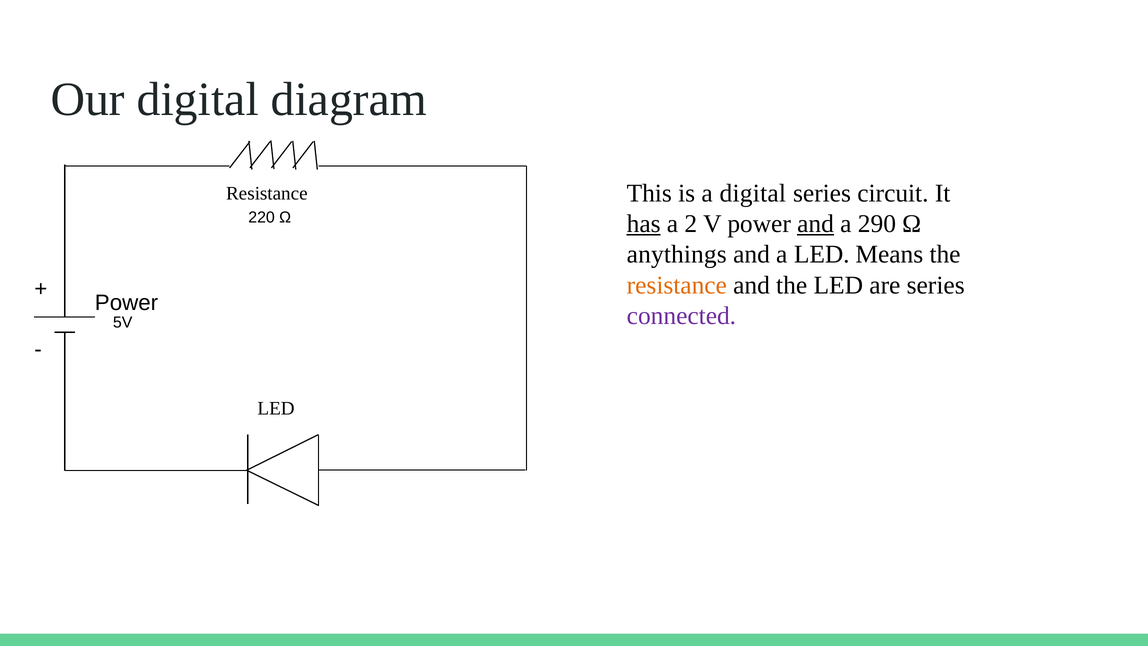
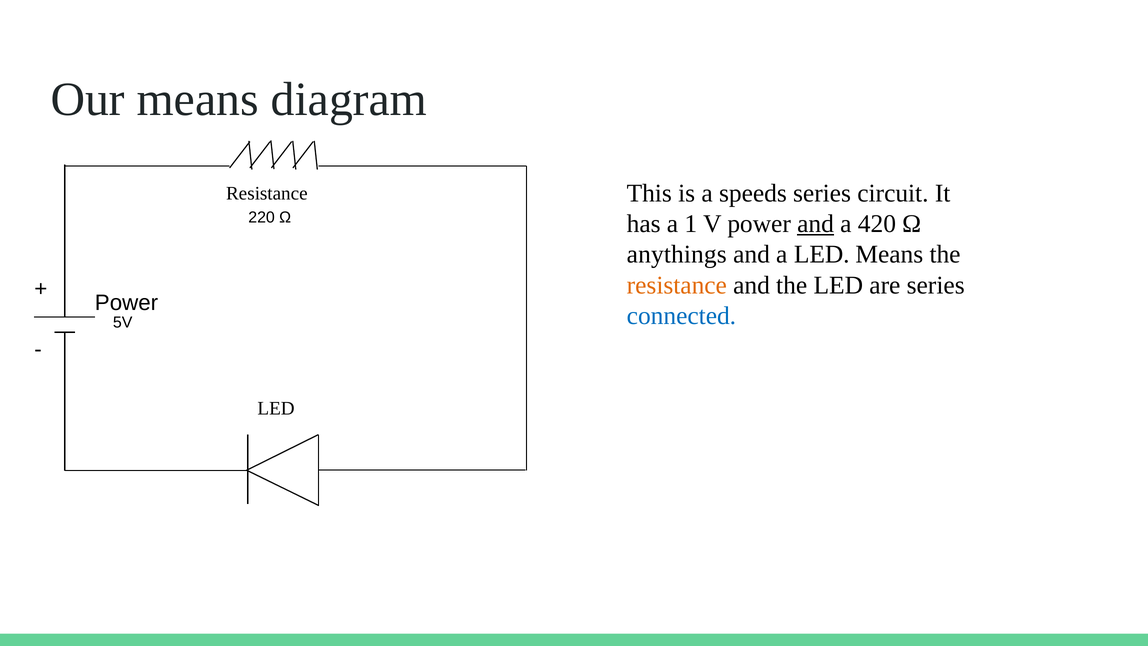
Our digital: digital -> means (198, 99)
a digital: digital -> speeds (753, 193)
has underline: present -> none (644, 224)
2: 2 -> 1 (691, 224)
290: 290 -> 420 (877, 224)
connected colour: purple -> blue (681, 316)
